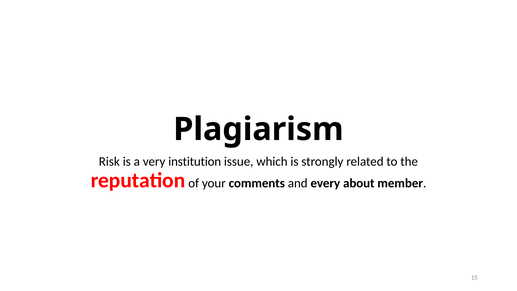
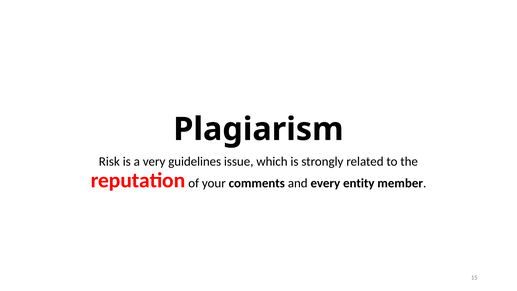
institution: institution -> guidelines (195, 162)
about: about -> entity (359, 183)
